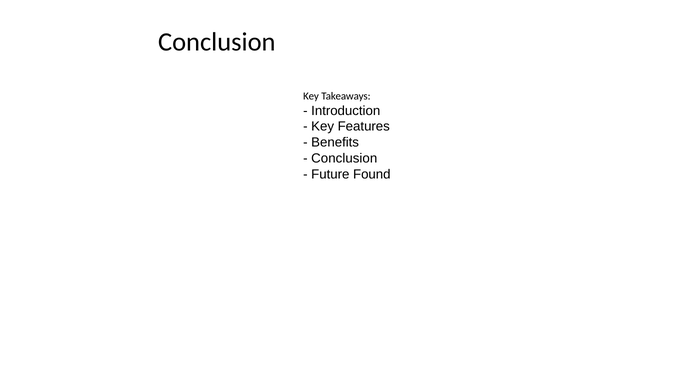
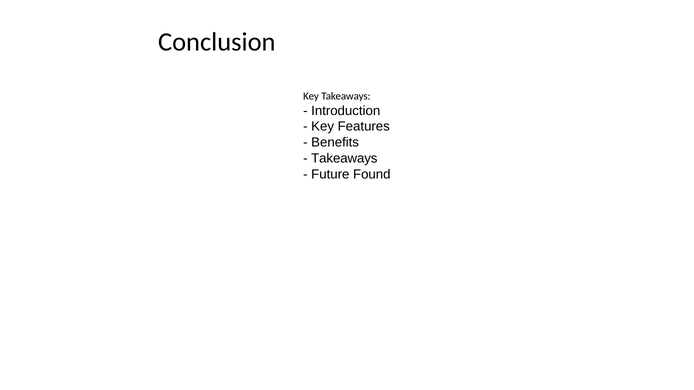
Conclusion: Conclusion -> Takeaways (344, 158)
